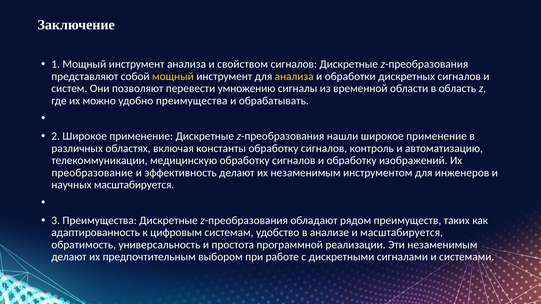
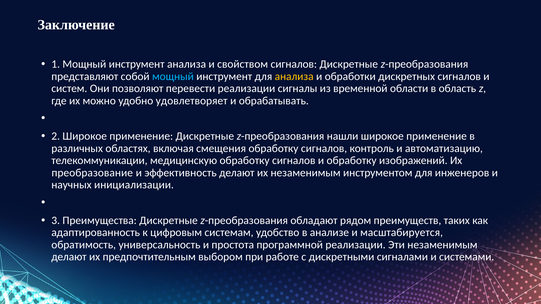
мощный colour: yellow -> light blue (173, 76)
перевести умножению: умножению -> реализации (246, 89)
удобно преимущества: преимущества -> удовлетворяет (192, 101)
константы: константы -> смещения (221, 149)
научных масштабируется: масштабируется -> инициализации (134, 185)
